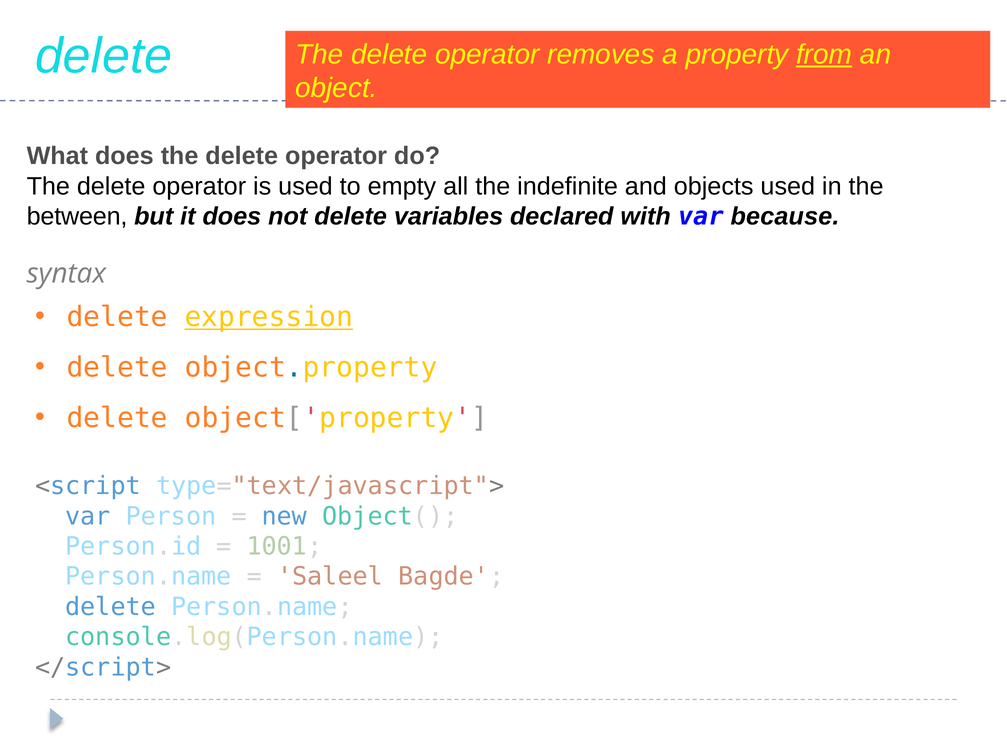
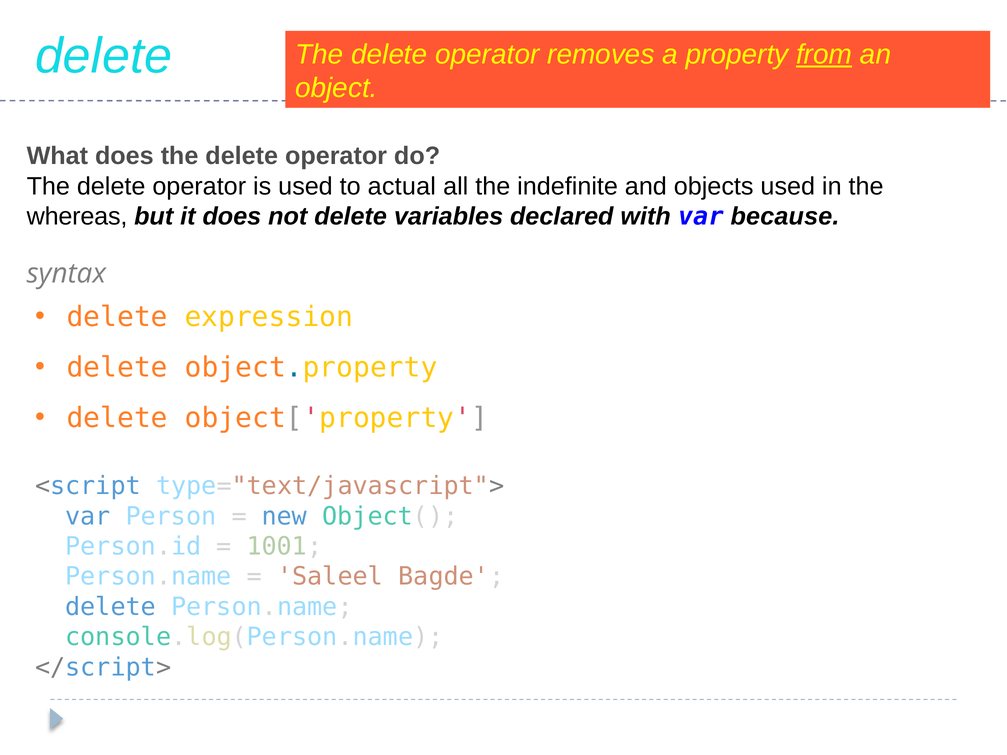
empty: empty -> actual (402, 186)
between: between -> whereas (77, 216)
expression underline: present -> none (269, 317)
